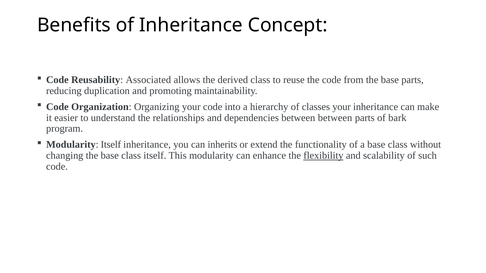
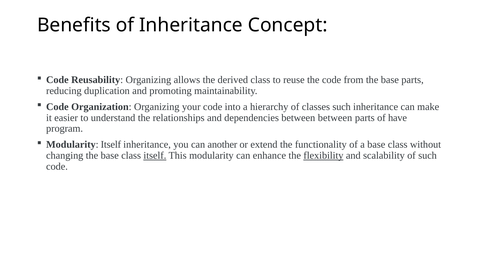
Reusability Associated: Associated -> Organizing (148, 80)
classes your: your -> such (342, 107)
bark: bark -> have (398, 118)
inherits: inherits -> another (222, 145)
itself underline: none -> present (155, 156)
